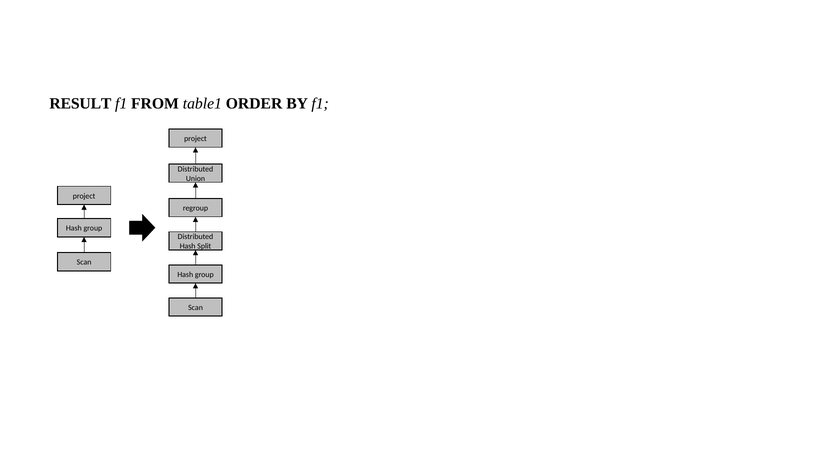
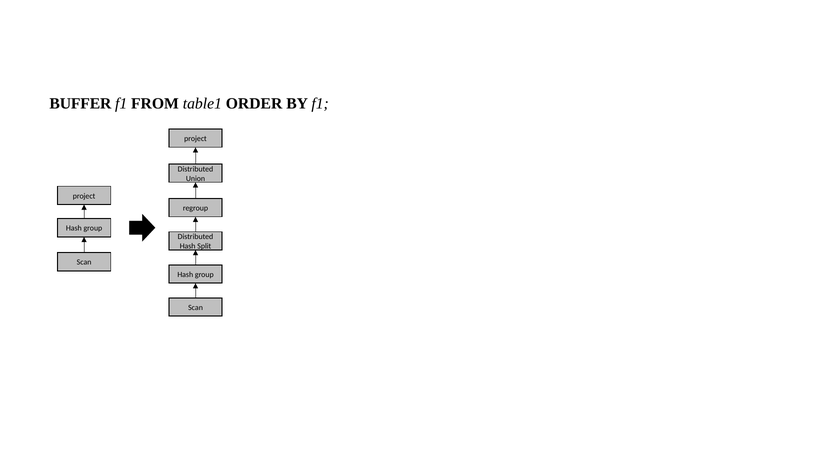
RESULT: RESULT -> BUFFER (80, 103)
